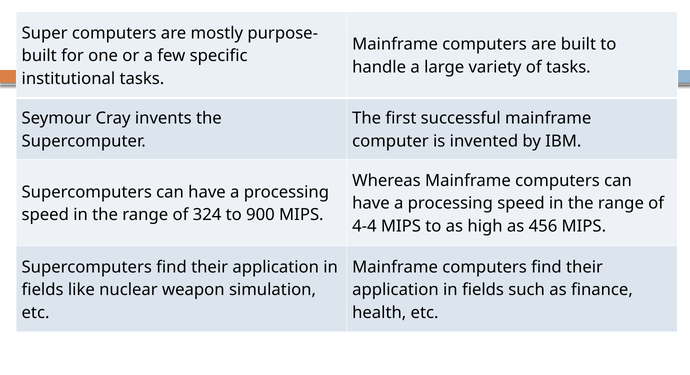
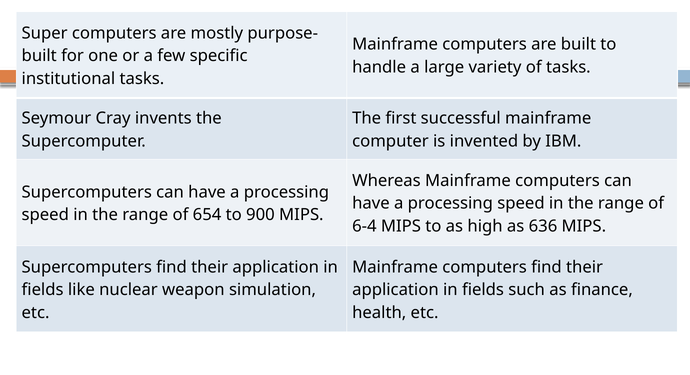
324: 324 -> 654 (207, 215)
4-4: 4-4 -> 6-4 (364, 227)
456: 456 -> 636 (543, 227)
